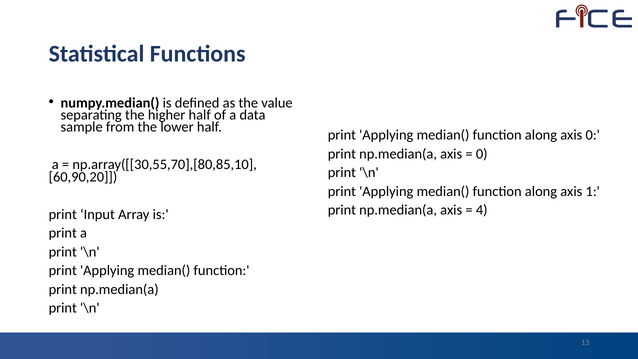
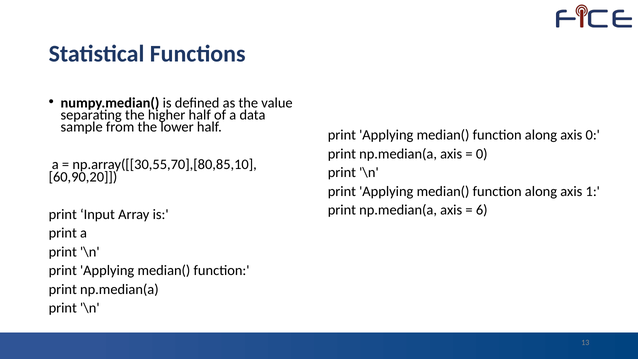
4: 4 -> 6 (482, 210)
